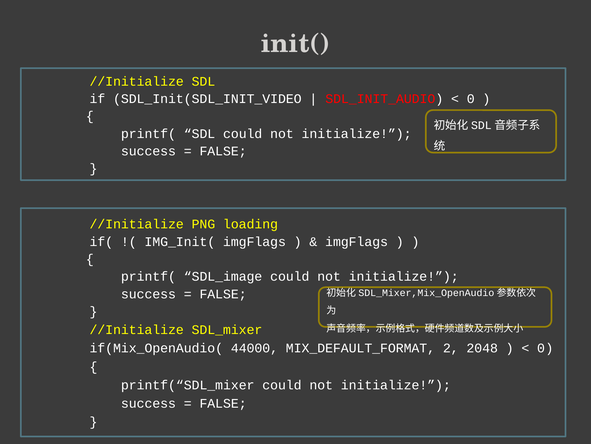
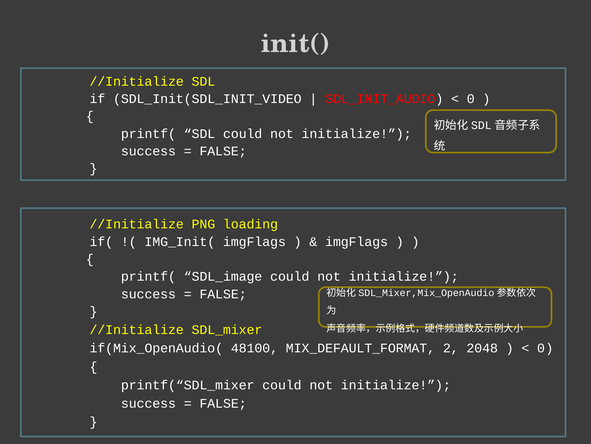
44000: 44000 -> 48100 (254, 348)
